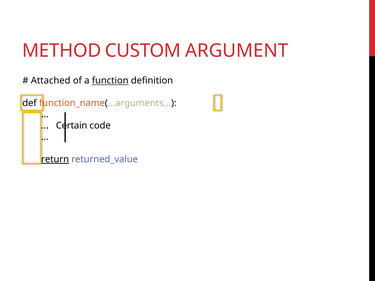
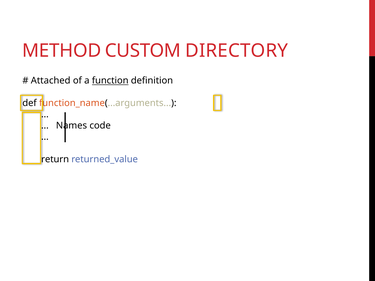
ARGUMENT: ARGUMENT -> DIRECTORY (237, 51)
Certain: Certain -> Names (72, 126)
return underline: present -> none (55, 159)
